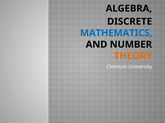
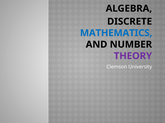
THEORY colour: orange -> purple (133, 56)
